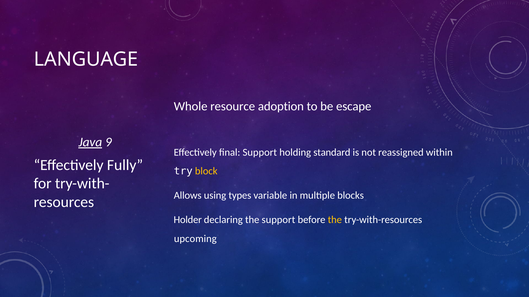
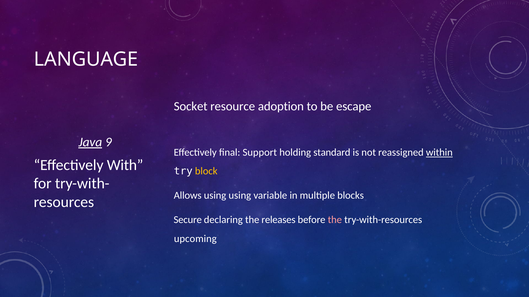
Whole: Whole -> Socket (191, 106)
within underline: none -> present (439, 153)
Fully: Fully -> With (125, 165)
using types: types -> using (240, 196)
Holder: Holder -> Secure (188, 220)
the support: support -> releases (279, 220)
the colour: yellow -> pink (335, 220)
